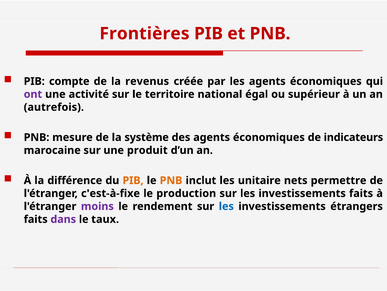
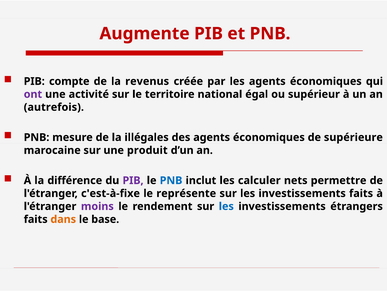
Frontières: Frontières -> Augmente (145, 33)
système: système -> illégales (147, 137)
indicateurs: indicateurs -> supérieure (353, 137)
PIB colour: orange -> purple (133, 180)
PNB colour: orange -> blue (171, 180)
unitaire: unitaire -> calculer (259, 180)
production: production -> représente (186, 193)
dans colour: purple -> orange (63, 219)
taux: taux -> base (105, 219)
